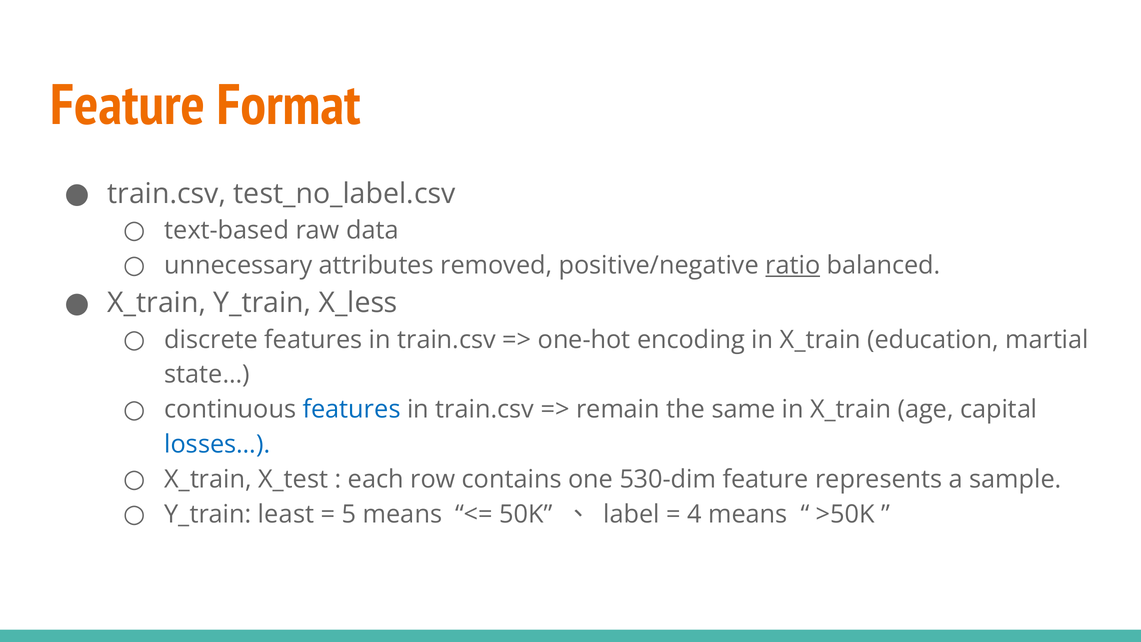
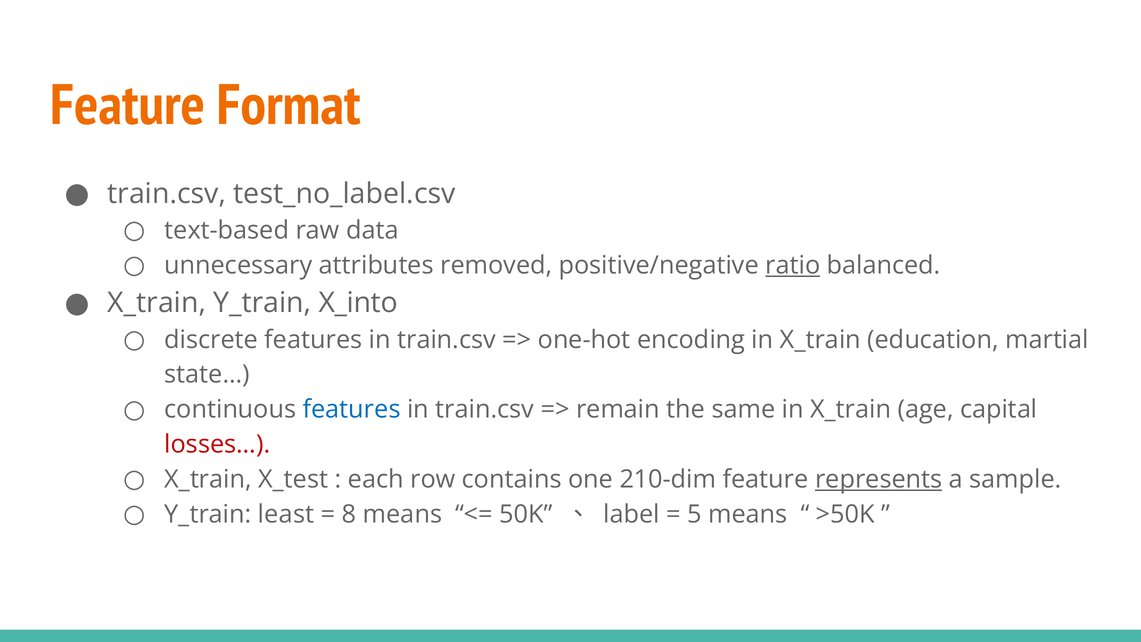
X_less: X_less -> X_into (358, 303)
losses colour: blue -> red (217, 444)
530-dim: 530-dim -> 210-dim (668, 479)
represents underline: none -> present (879, 479)
5: 5 -> 8 (349, 514)
4: 4 -> 5 (695, 514)
